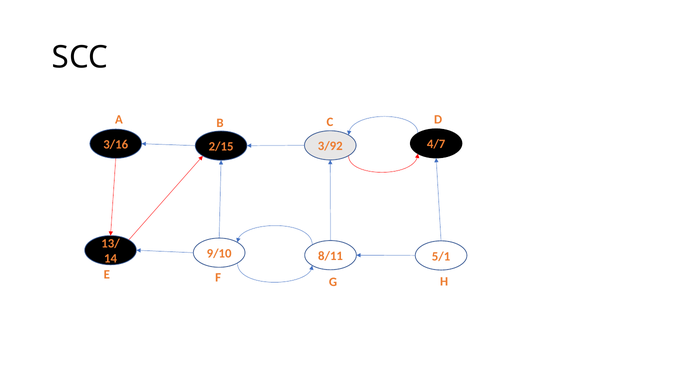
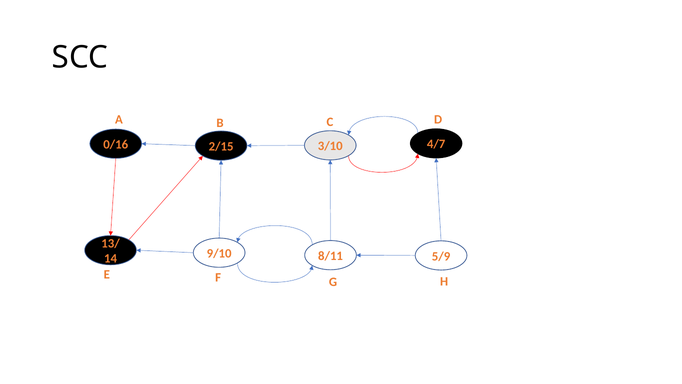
3/16: 3/16 -> 0/16 (116, 144)
3/92: 3/92 -> 3/10 (330, 146)
5/1: 5/1 -> 5/9 (441, 256)
